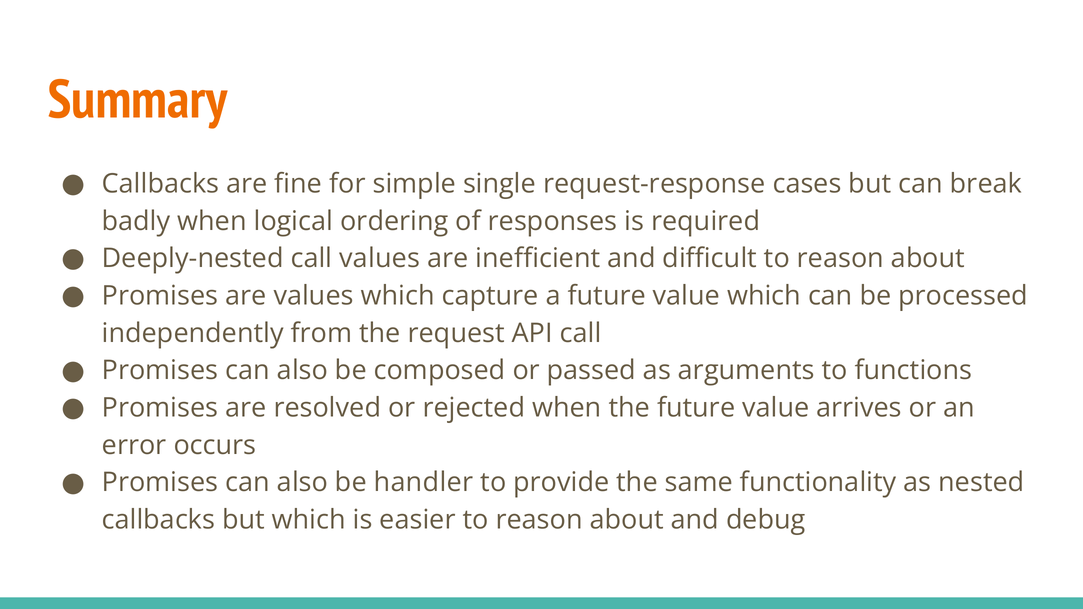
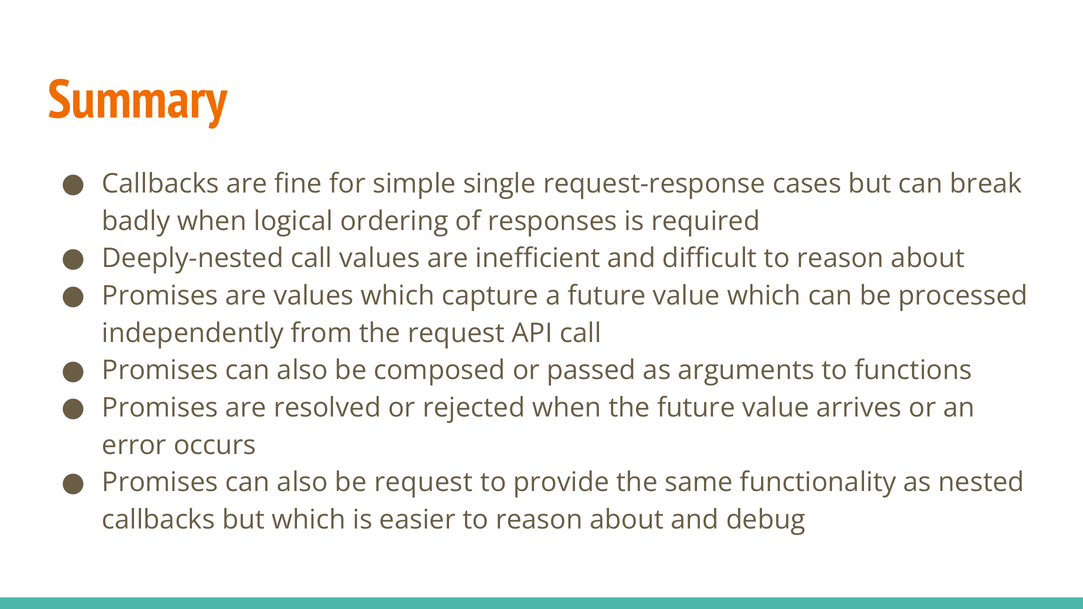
be handler: handler -> request (423, 483)
